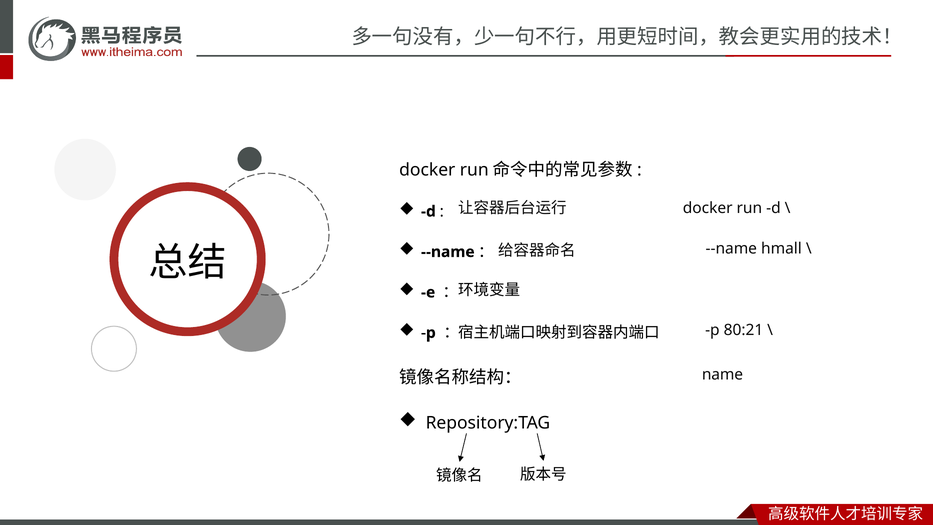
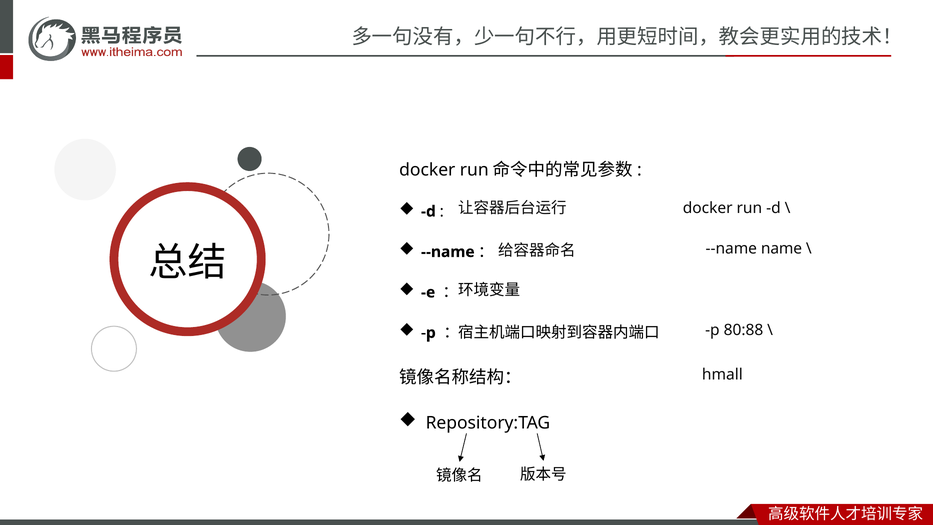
hmall: hmall -> name (782, 249)
80:21: 80:21 -> 80:88 (743, 330)
name: name -> hmall (722, 375)
